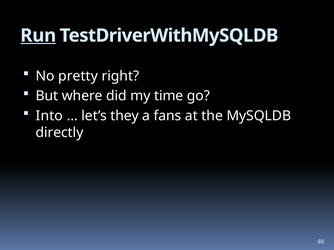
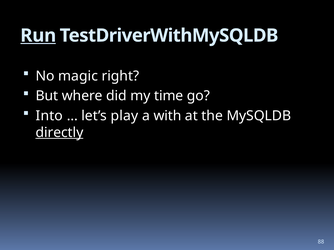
pretty: pretty -> magic (78, 76)
they: they -> play (124, 116)
fans: fans -> with (168, 116)
directly underline: none -> present (59, 133)
